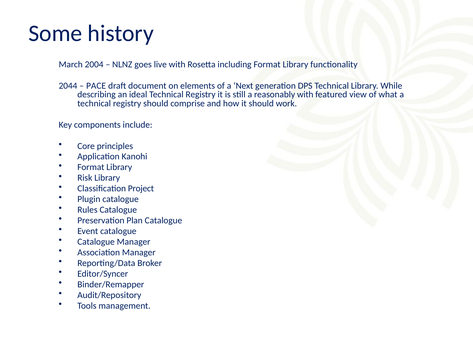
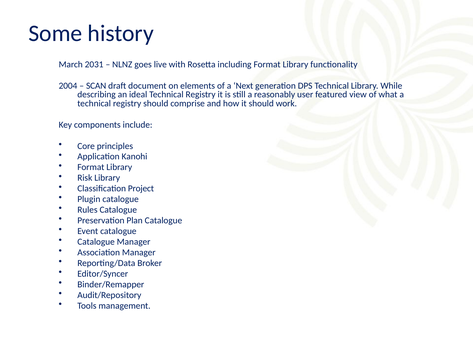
2004: 2004 -> 2031 (94, 65)
2044: 2044 -> 2004 (68, 86)
PACE: PACE -> SCAN (96, 86)
reasonably with: with -> user (305, 95)
